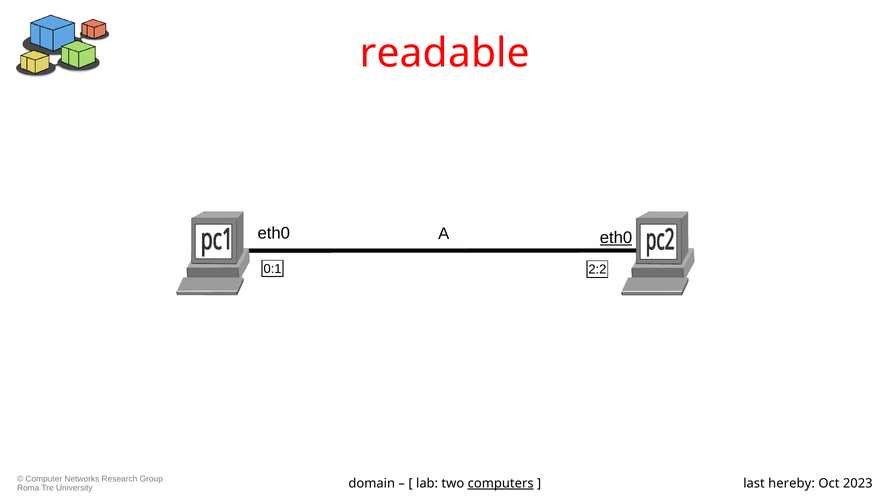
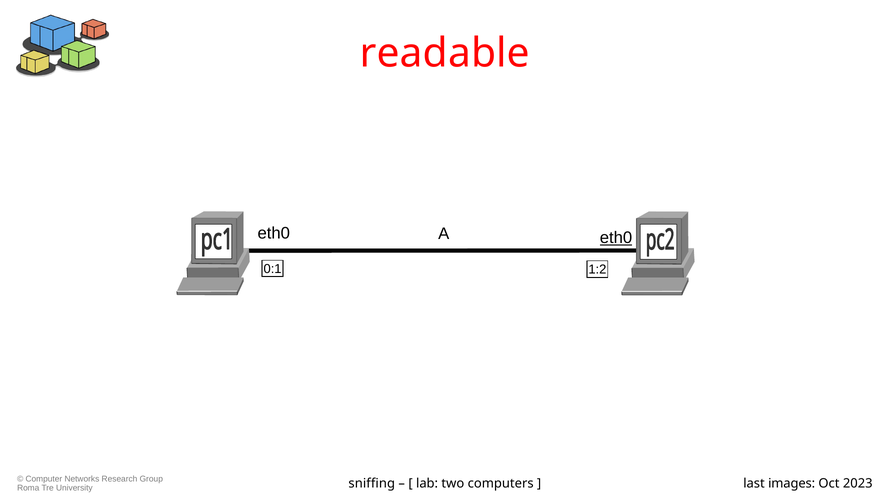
2:2: 2:2 -> 1:2 (597, 269)
domain: domain -> sniffing (372, 483)
computers underline: present -> none (501, 483)
hereby: hereby -> images (792, 483)
